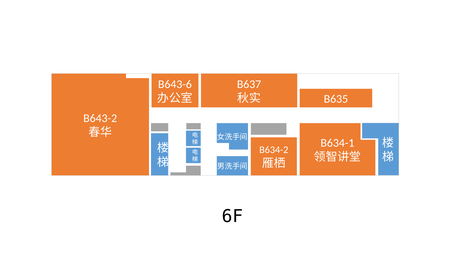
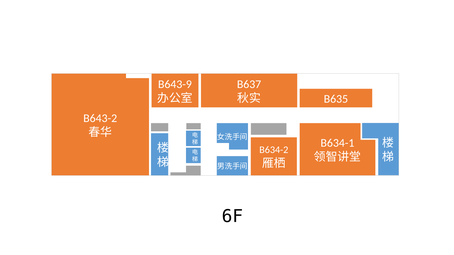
B643-6: B643-6 -> B643-9 (175, 84)
